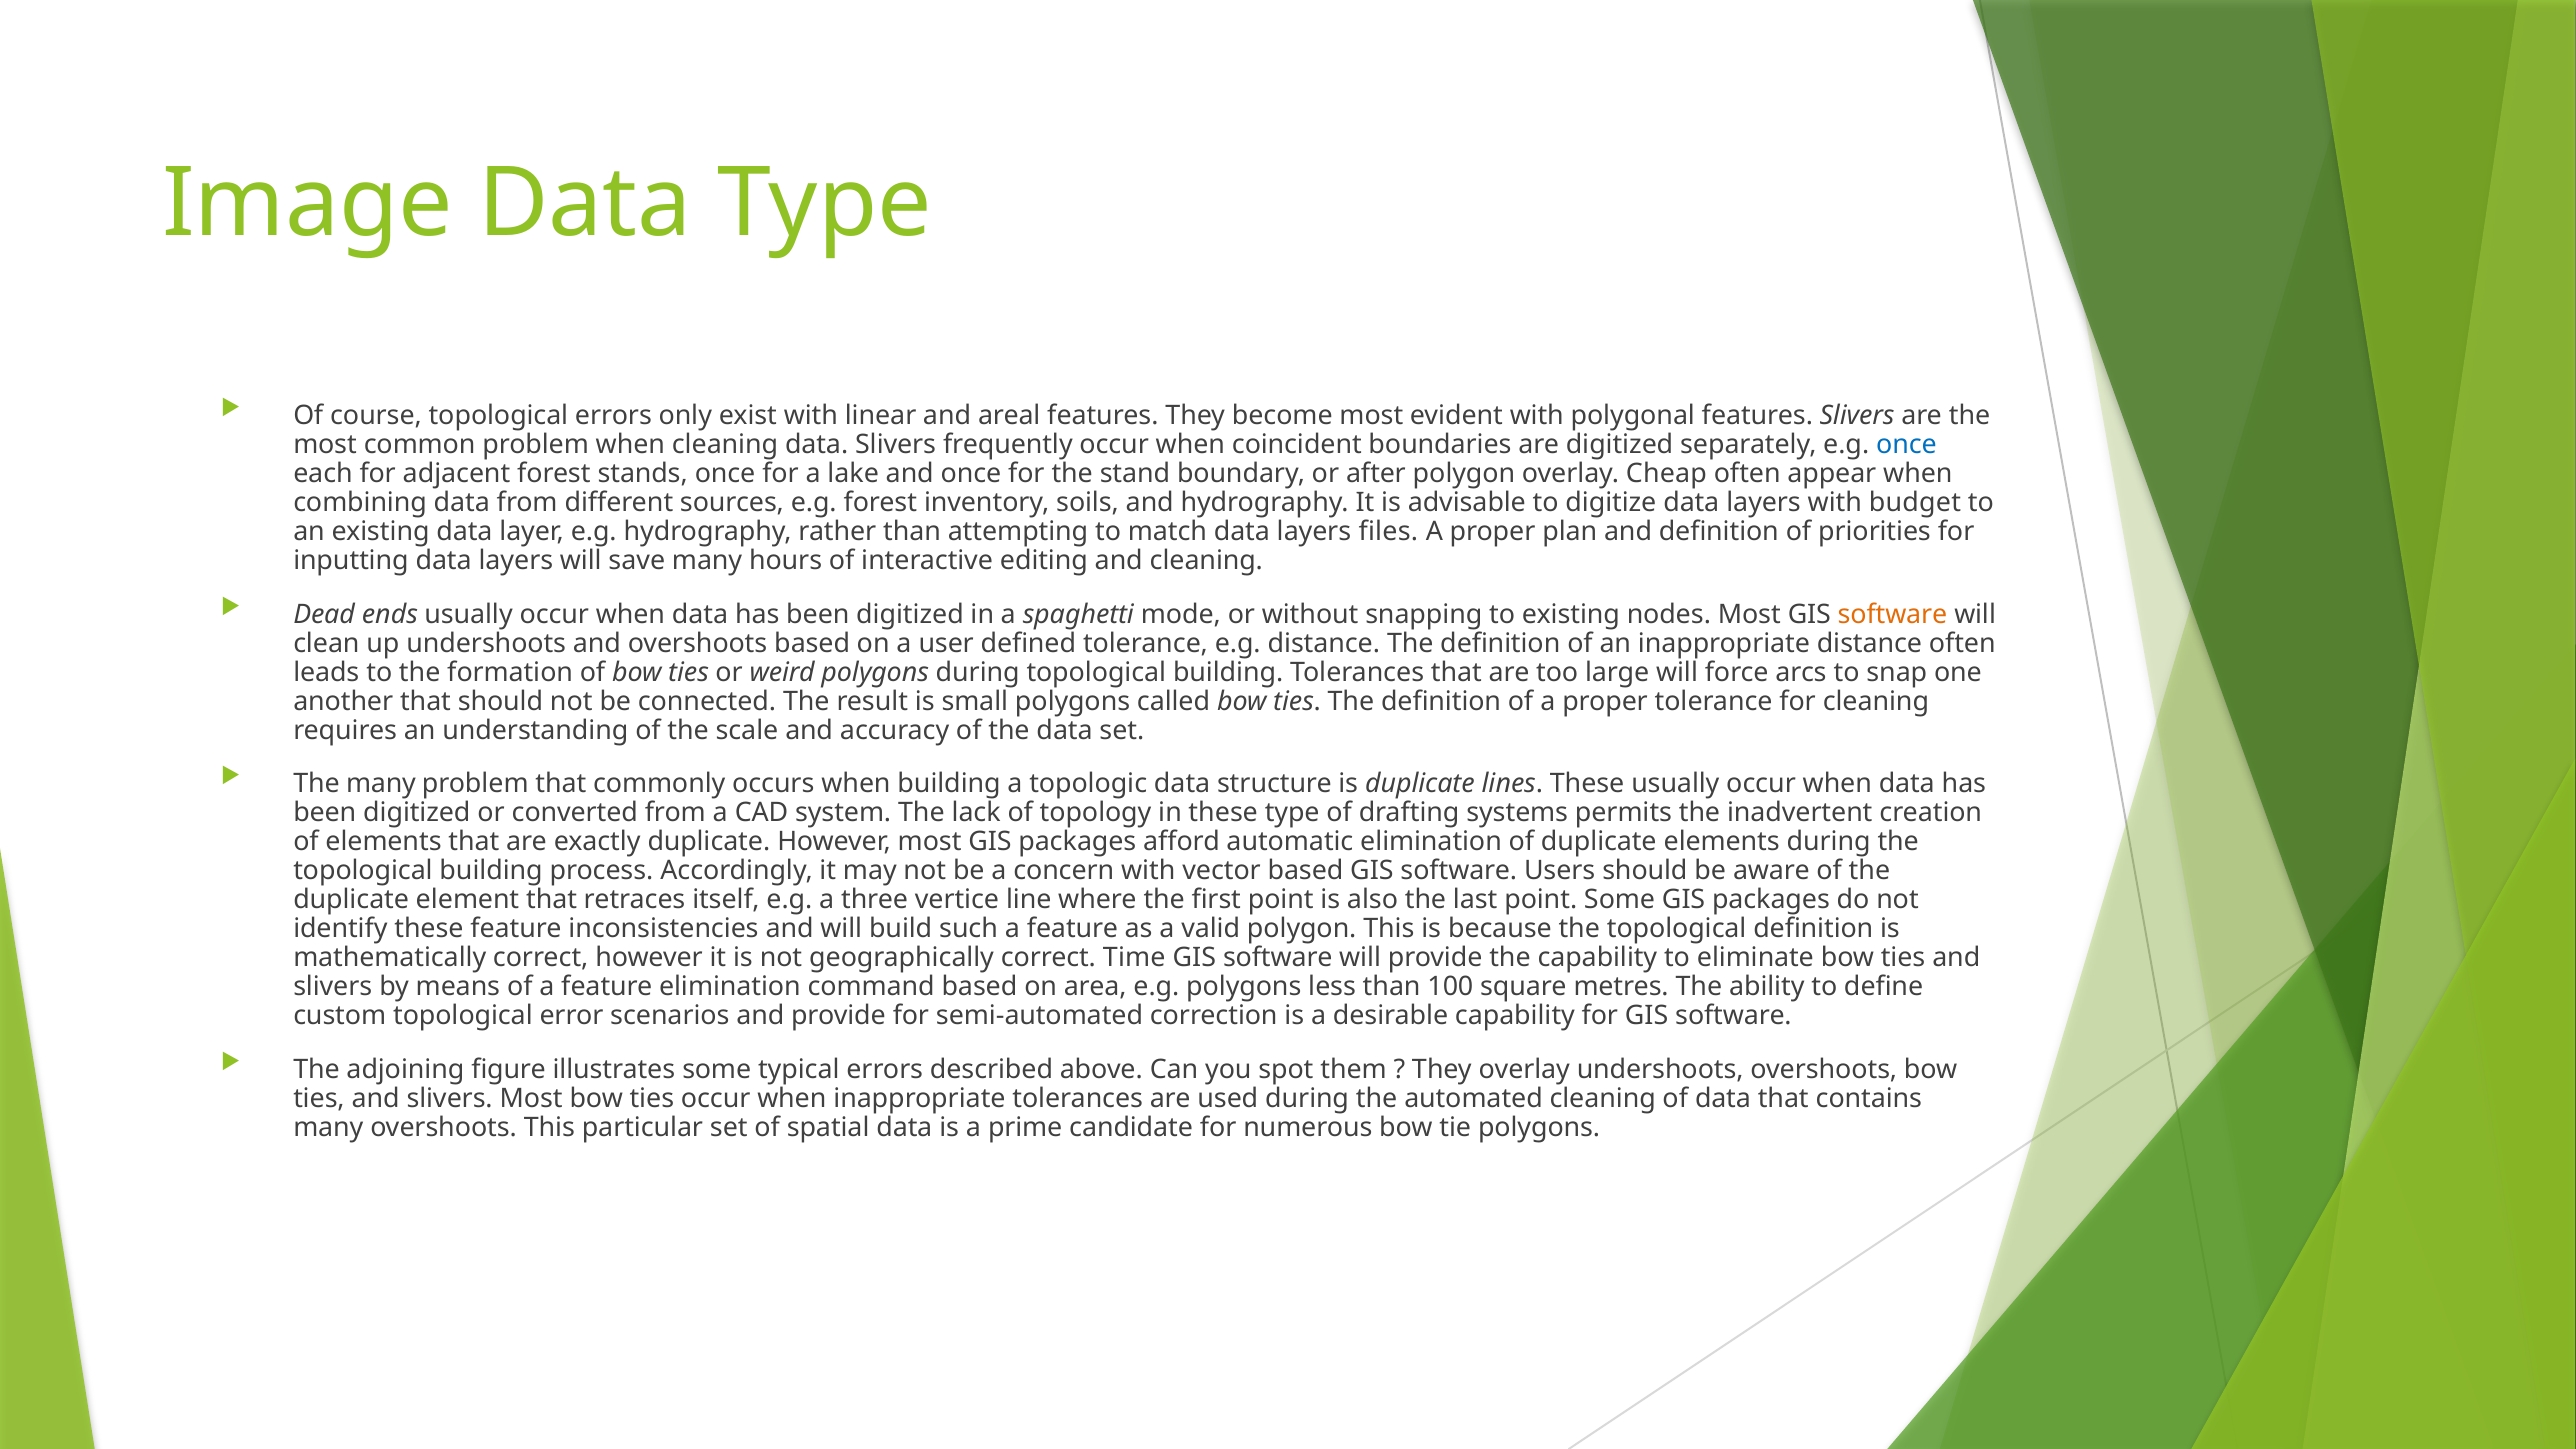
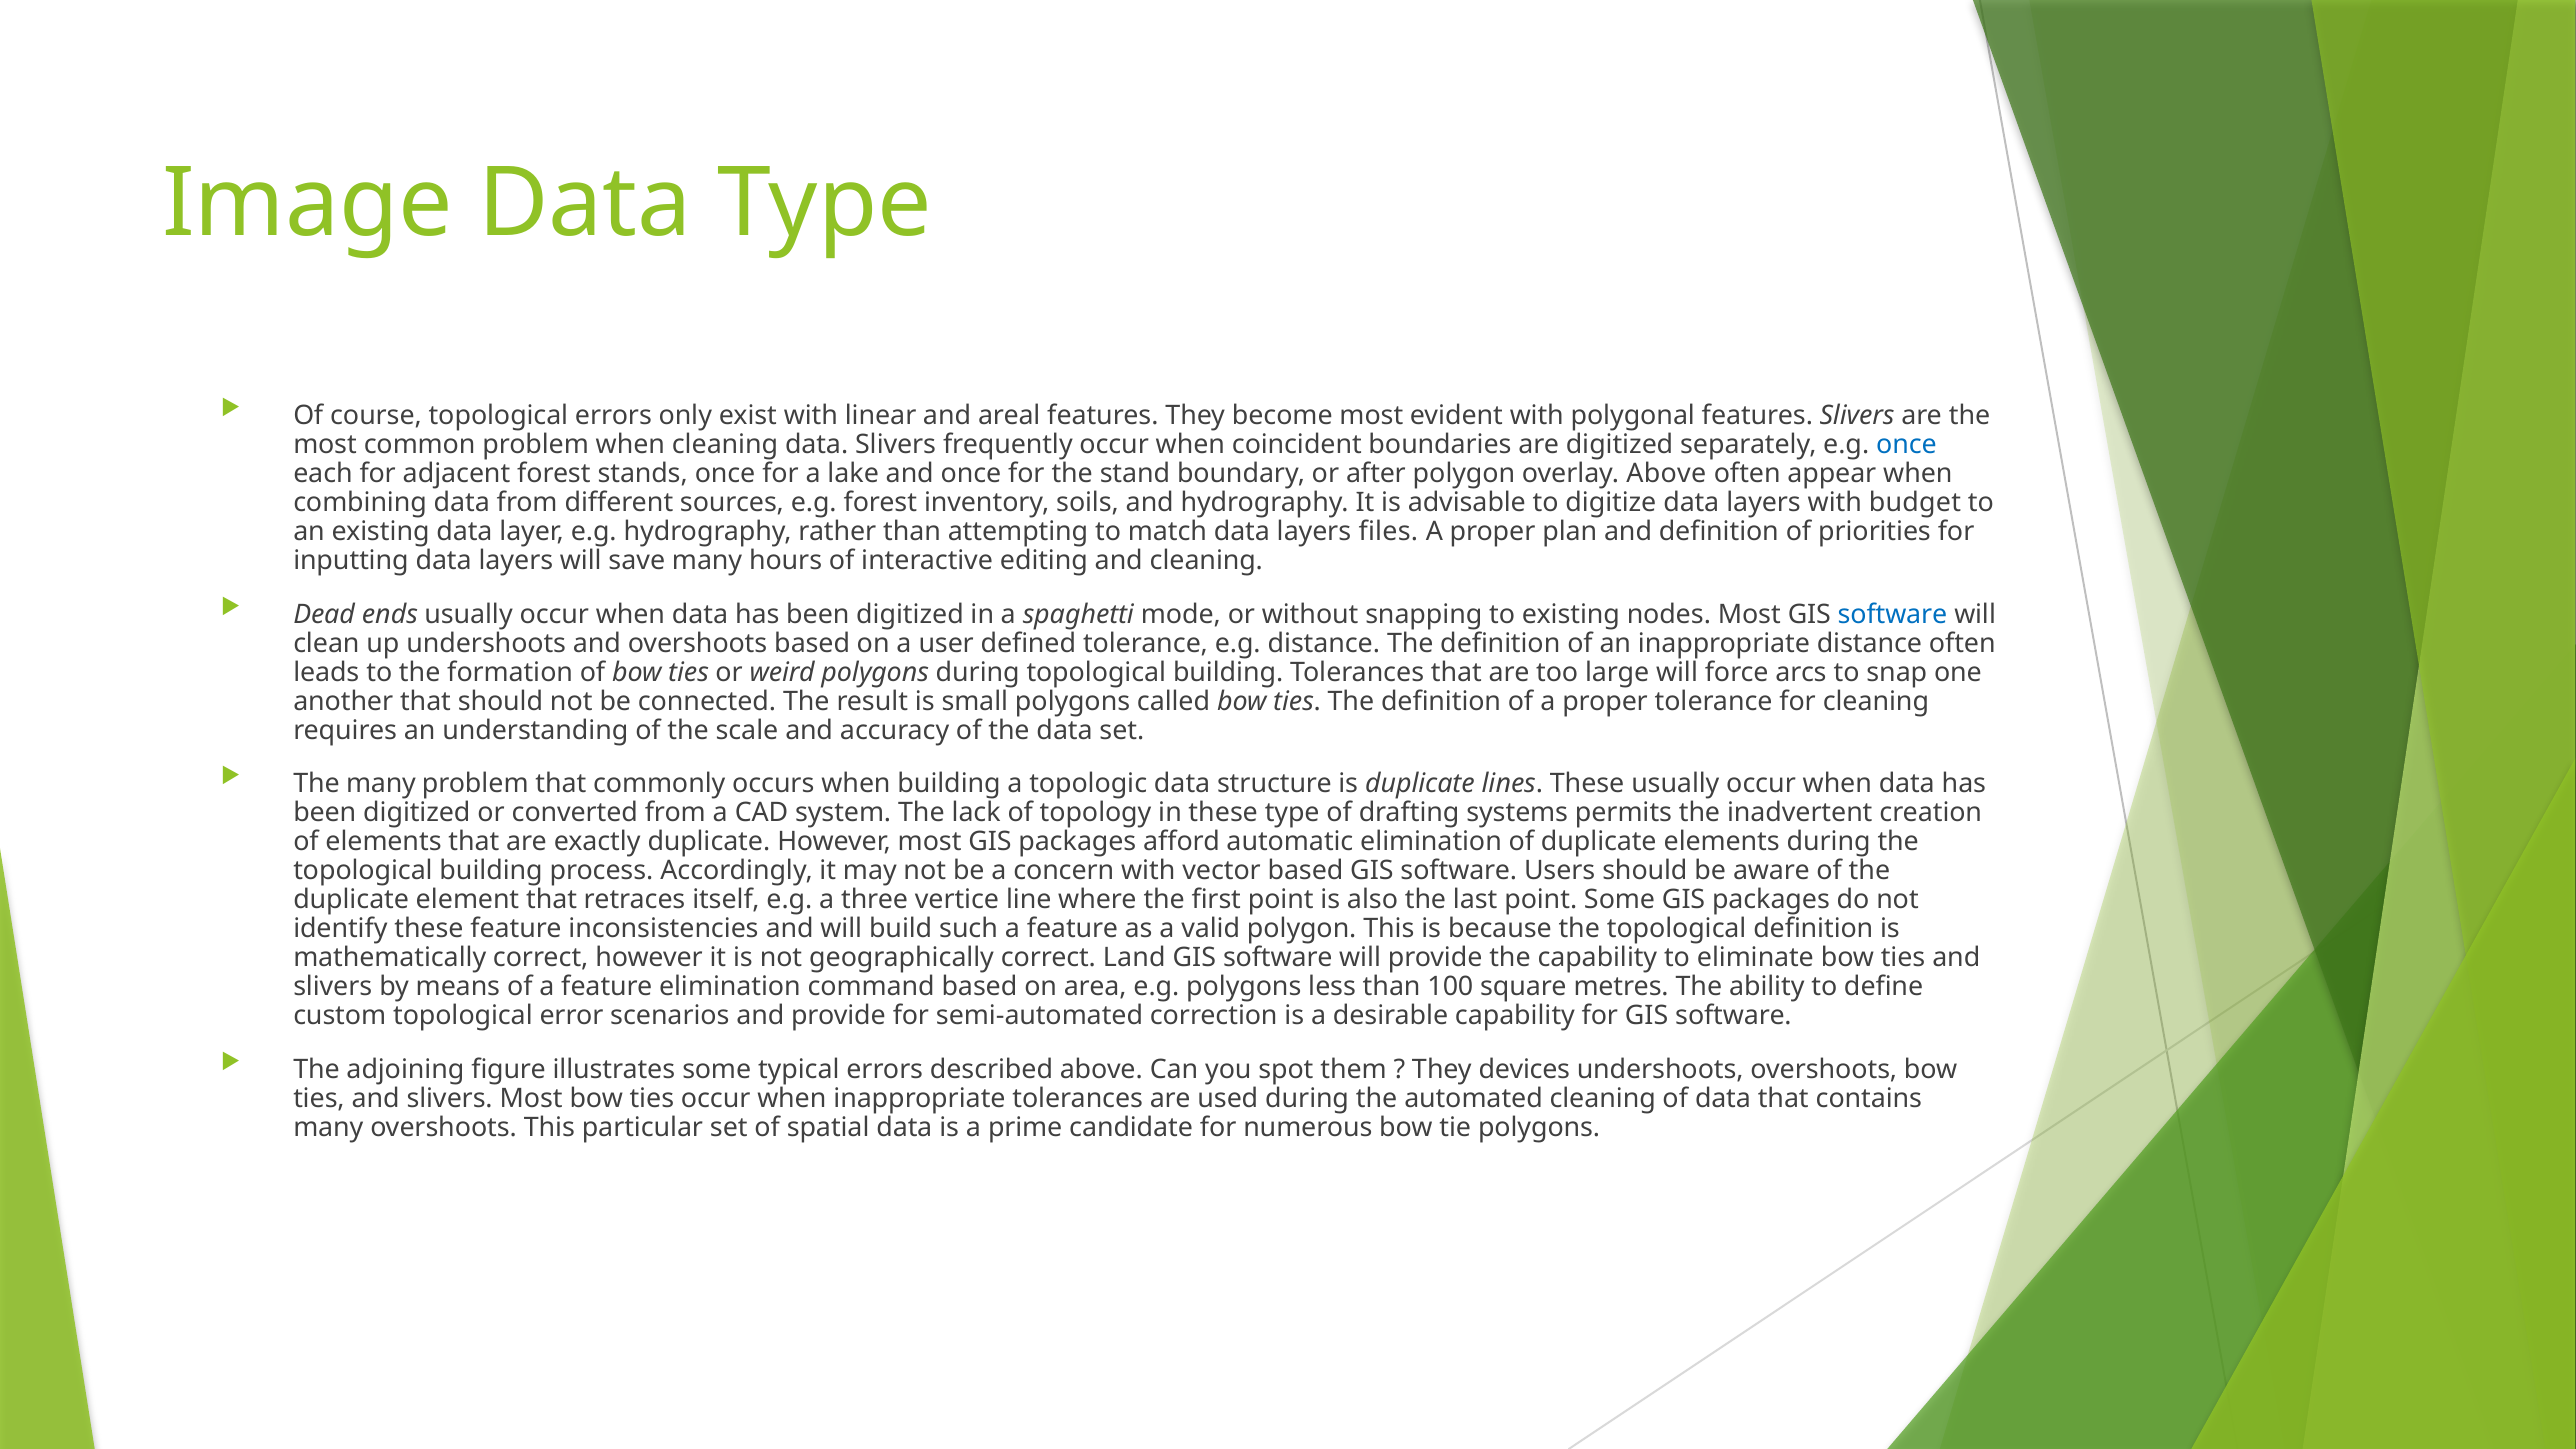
overlay Cheap: Cheap -> Above (1666, 474)
software colour: orange -> blue (1893, 614)
Time: Time -> Land (1134, 958)
They overlay: overlay -> devices (1524, 1069)
